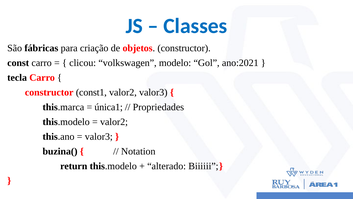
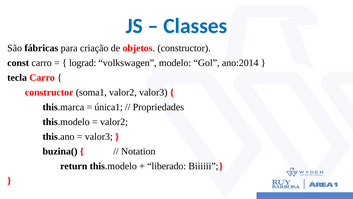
clicou: clicou -> lograd (83, 63)
ano:2021: ano:2021 -> ano:2014 (240, 63)
const1: const1 -> soma1 (91, 92)
alterado: alterado -> liberado (167, 166)
